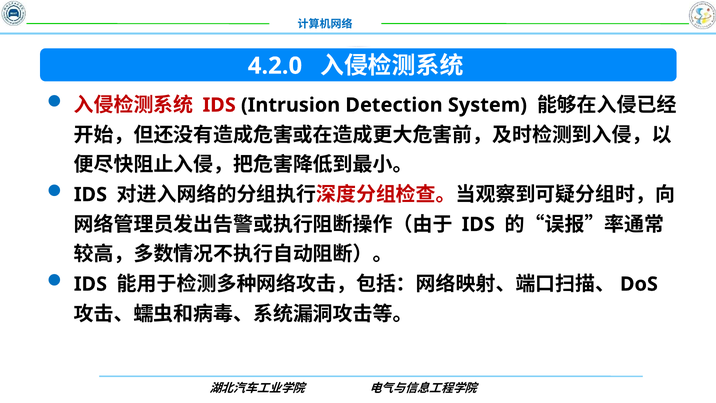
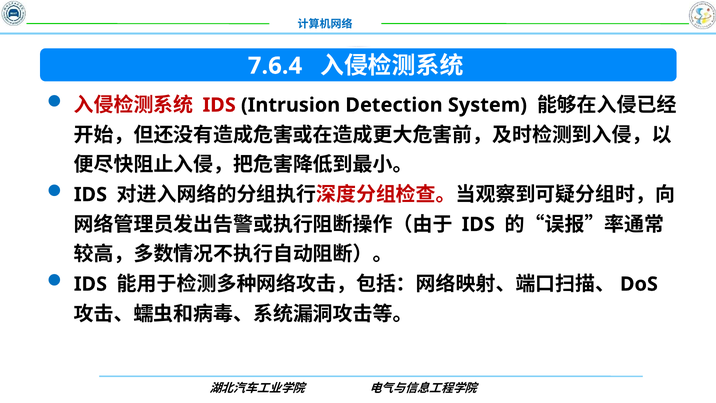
4.2.0: 4.2.0 -> 7.6.4 (275, 66)
